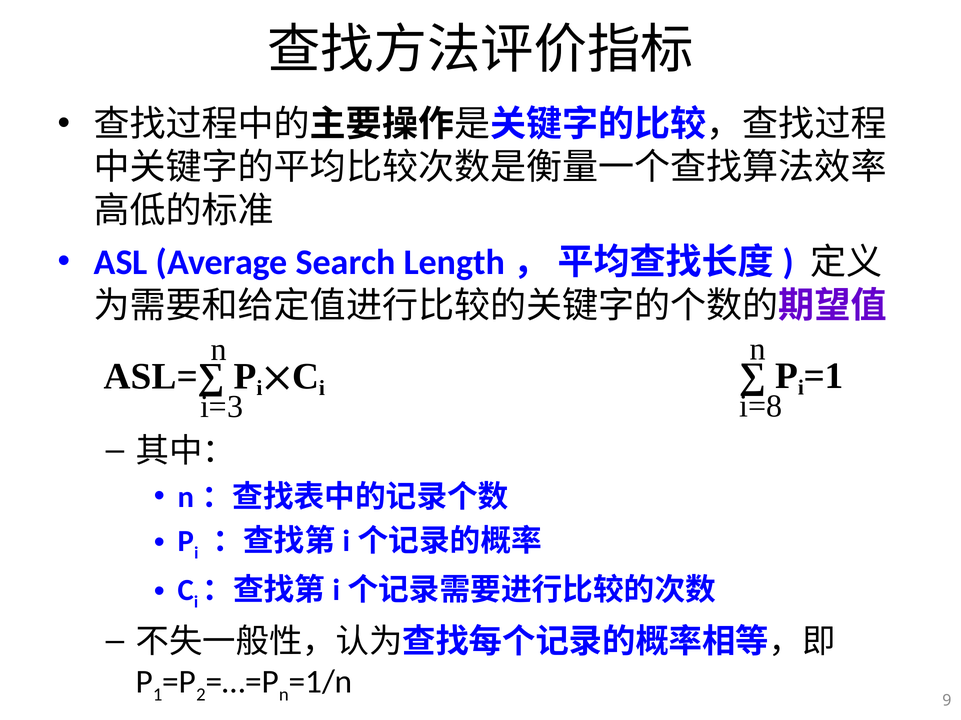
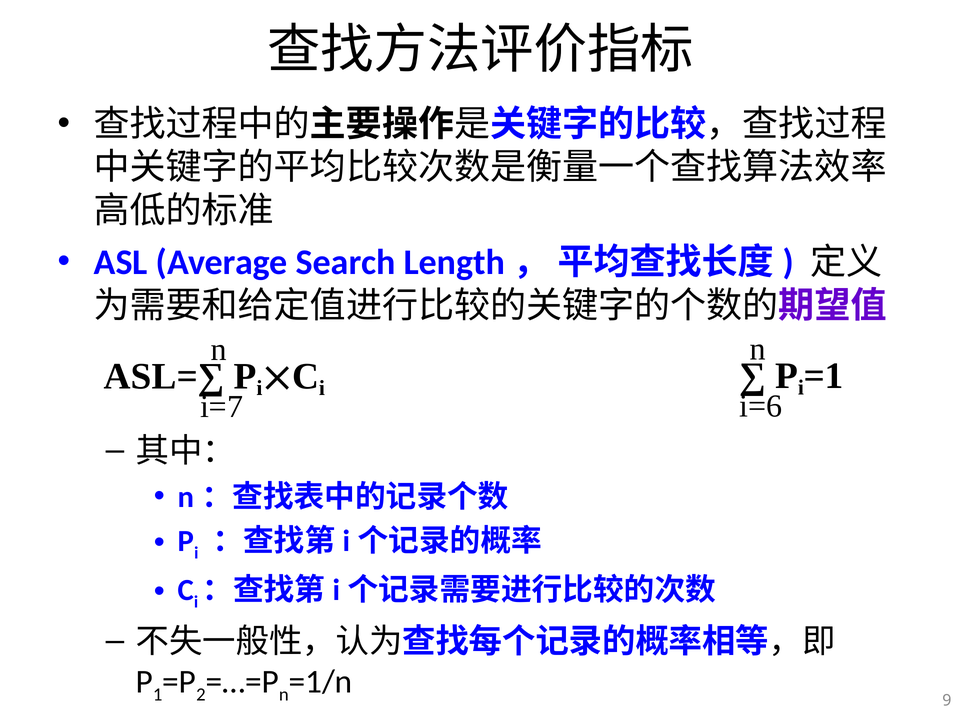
i=8: i=8 -> i=6 (761, 407)
i=3: i=3 -> i=7 (222, 407)
